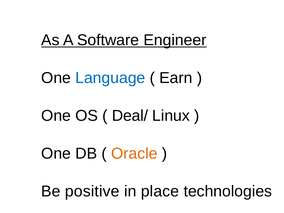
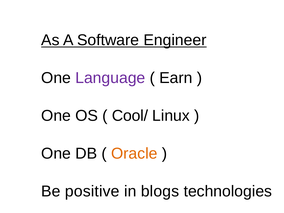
Language colour: blue -> purple (110, 78)
Deal/: Deal/ -> Cool/ (130, 116)
place: place -> blogs (160, 191)
